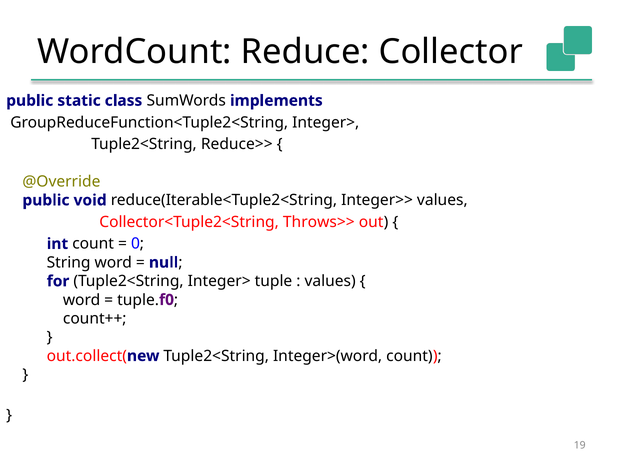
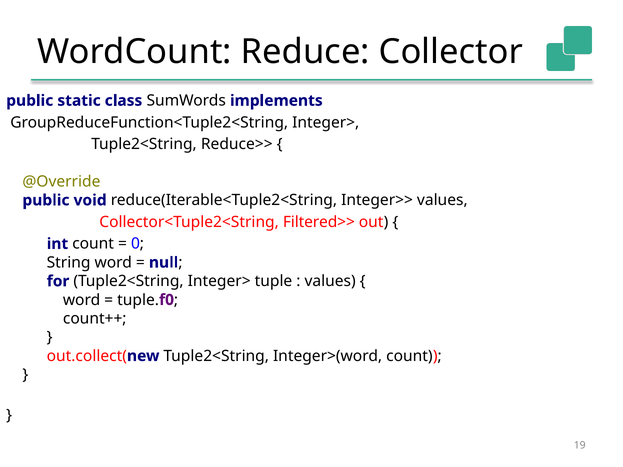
Throws>>: Throws>> -> Filtered>> (319, 222)
